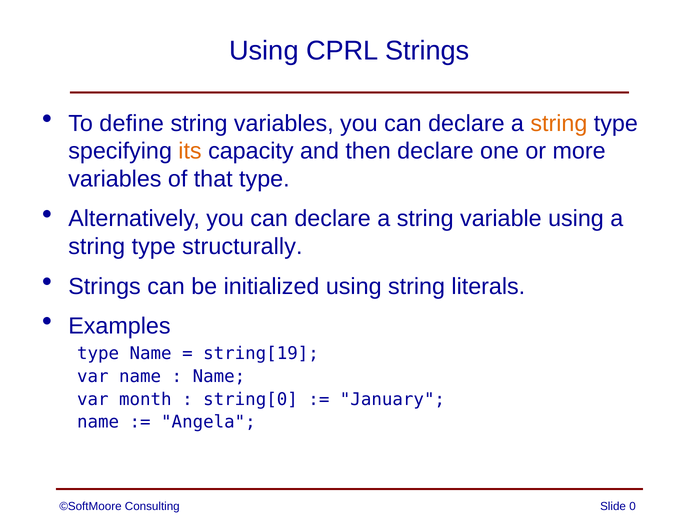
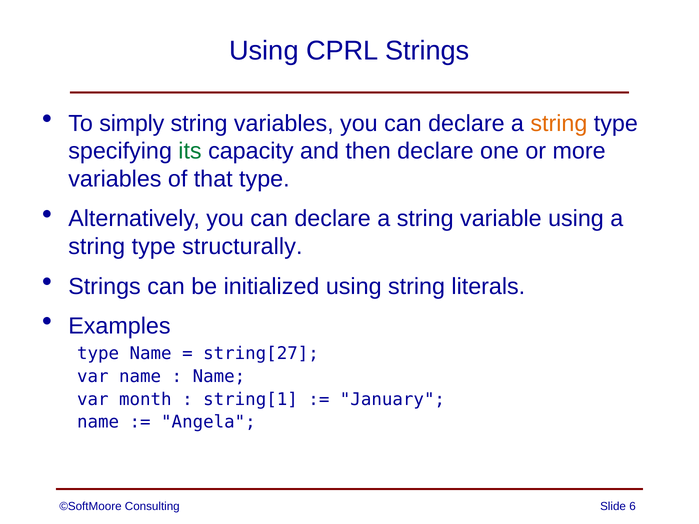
define: define -> simply (132, 123)
its colour: orange -> green (190, 151)
string[19: string[19 -> string[27 (261, 354)
string[0: string[0 -> string[1 (251, 399)
0: 0 -> 6 (633, 506)
